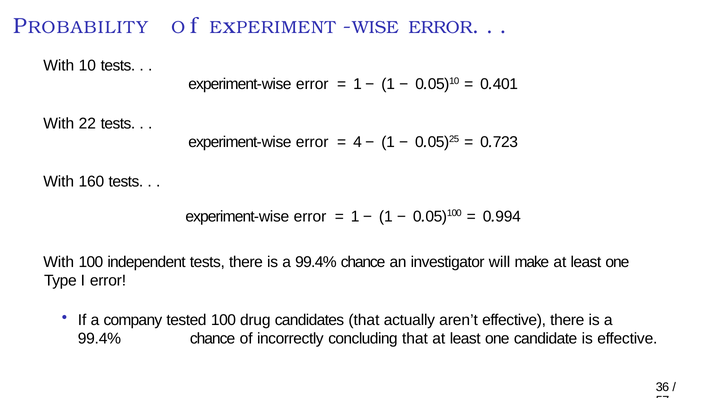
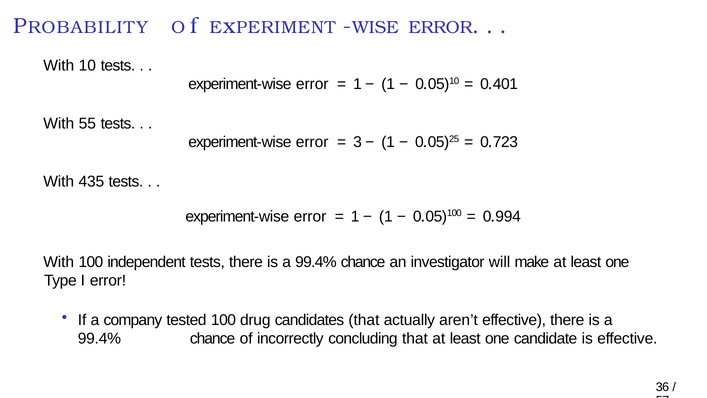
22: 22 -> 55 (87, 123)
4: 4 -> 3 (358, 142)
160: 160 -> 435 (91, 181)
